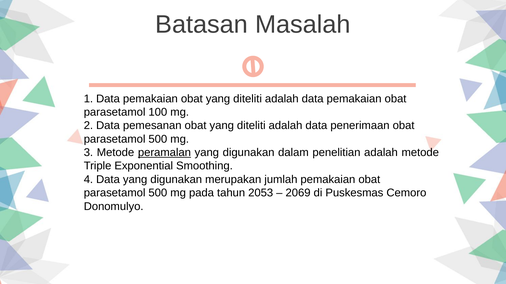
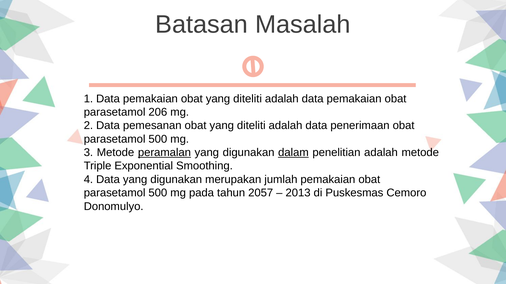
100: 100 -> 206 (158, 112)
dalam underline: none -> present (293, 153)
2053: 2053 -> 2057 (261, 193)
2069: 2069 -> 2013 (298, 193)
